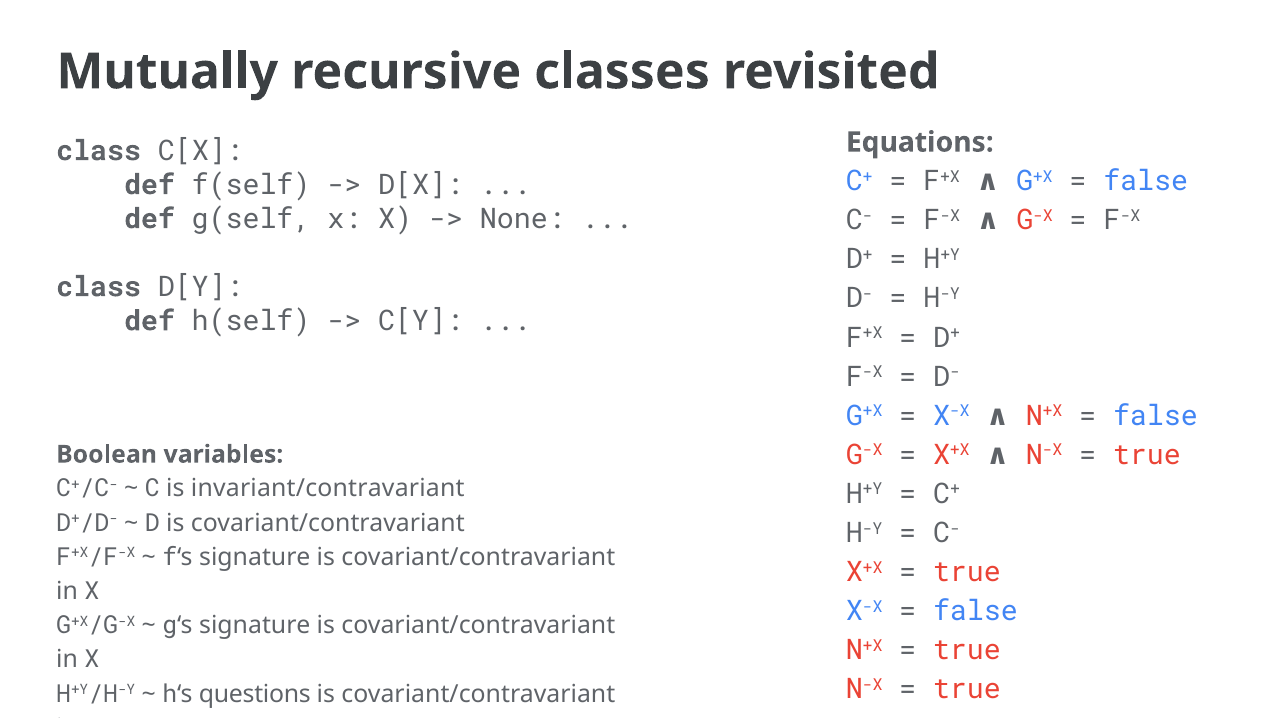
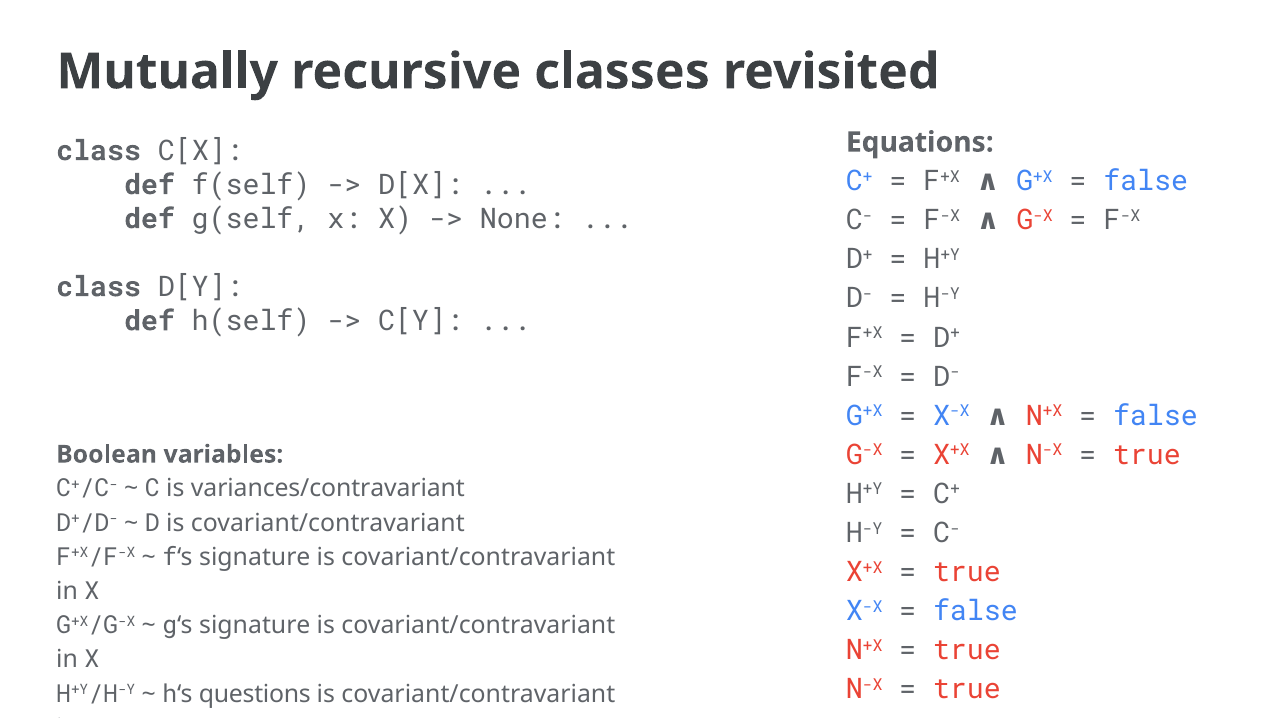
invariant/contravariant: invariant/contravariant -> variances/contravariant (328, 488)
